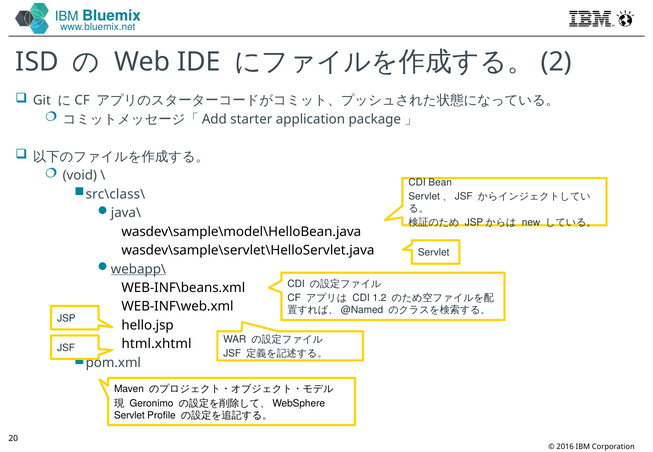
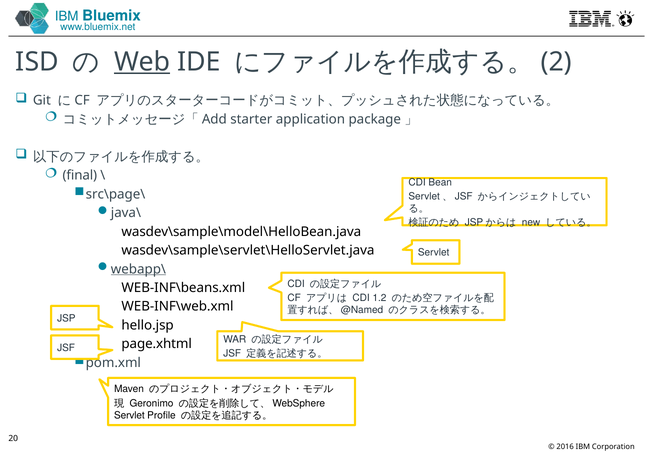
Web underline: none -> present (142, 62)
void: void -> final (80, 175)
src\class\: src\class\ -> src\page\ (115, 194)
html.xhtml: html.xhtml -> page.xhtml (157, 344)
